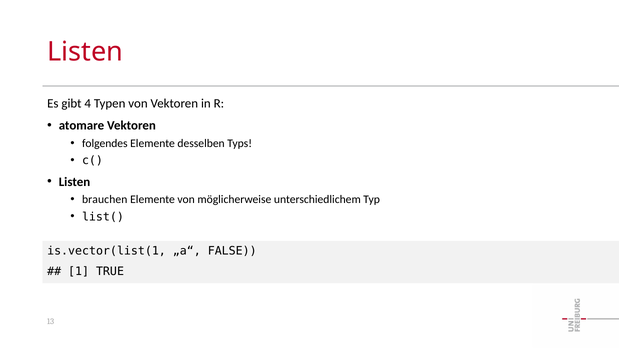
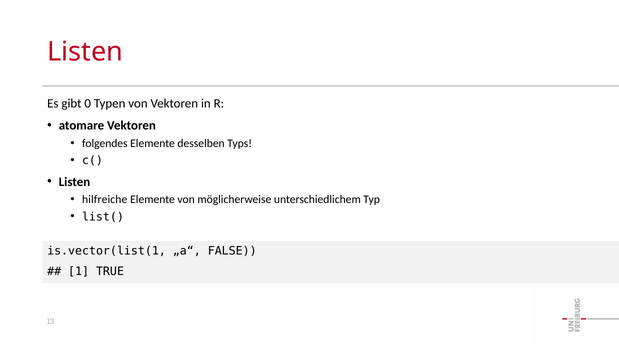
4: 4 -> 0 (88, 104)
brauchen: brauchen -> hilfreiche (105, 200)
